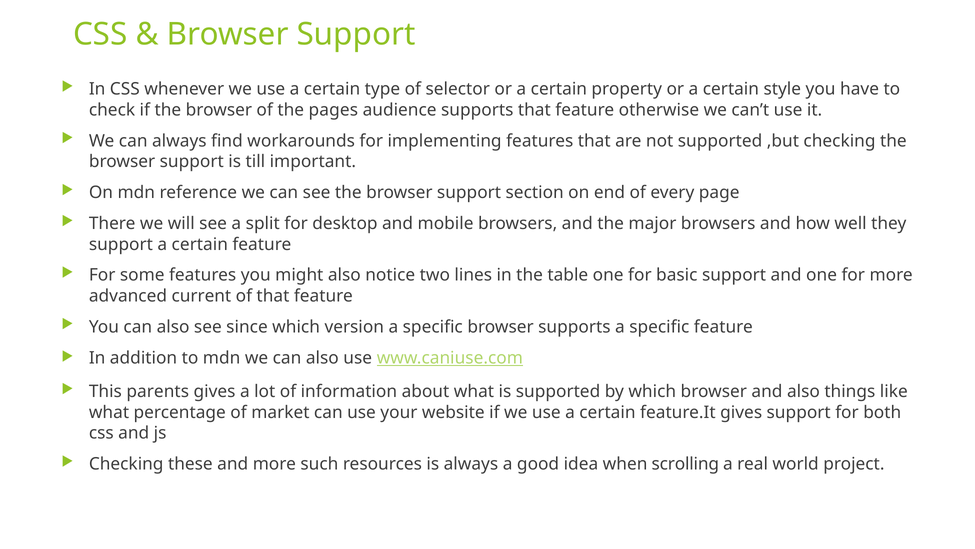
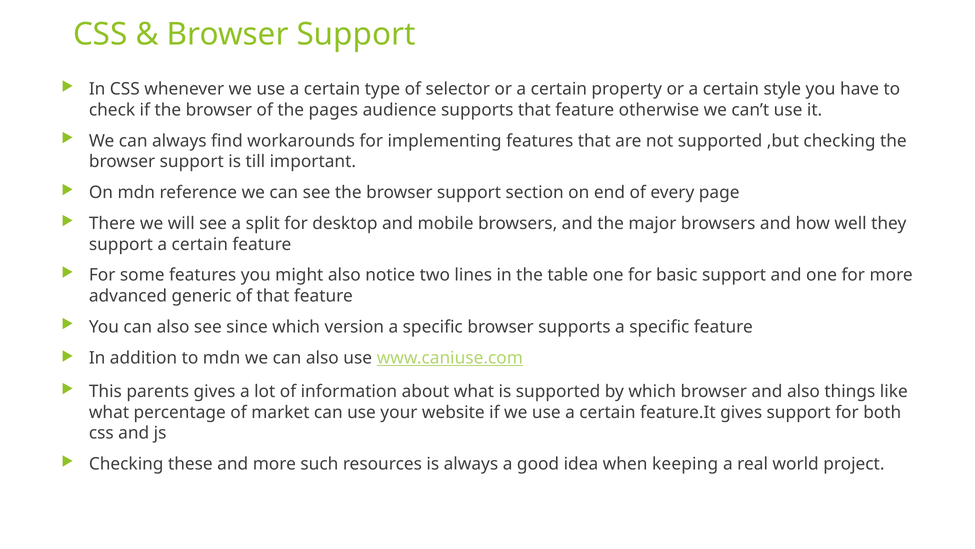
current: current -> generic (201, 296)
scrolling: scrolling -> keeping (685, 464)
